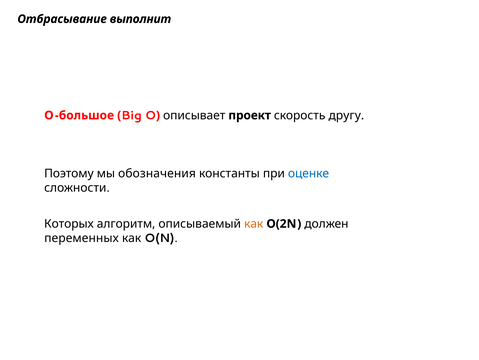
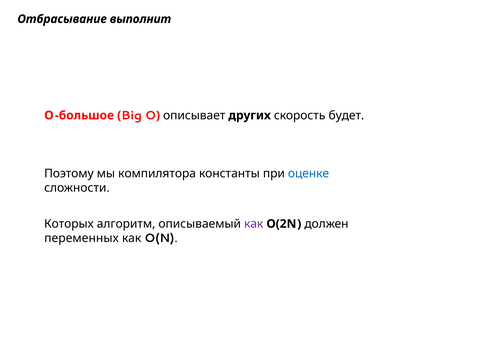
проект: проект -> других (250, 115)
другу: другу -> будет (346, 115)
обозначения: обозначения -> компилятора (157, 173)
как colour: orange -> purple (254, 223)
